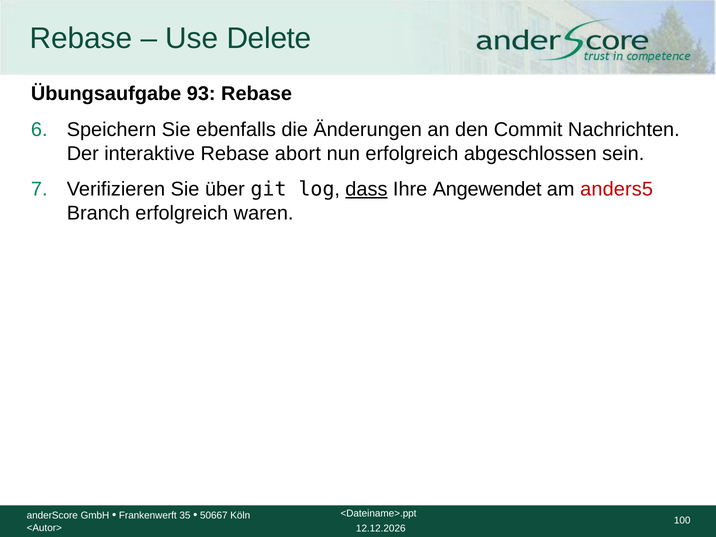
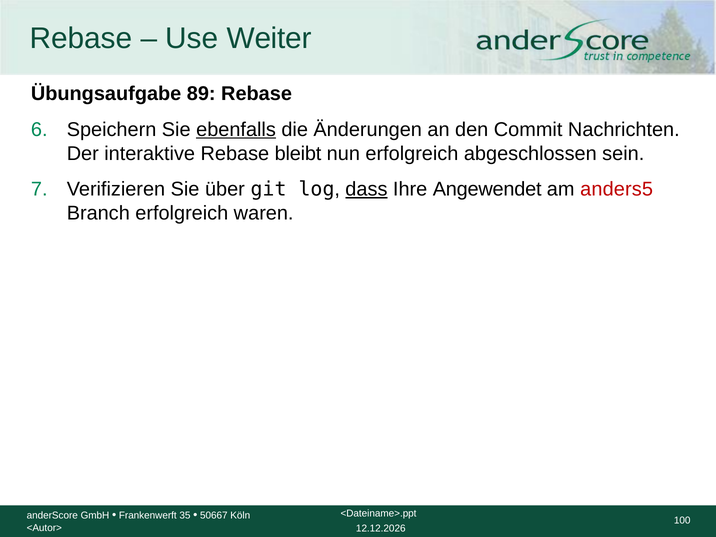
Delete: Delete -> Weiter (269, 39)
93: 93 -> 89 (201, 94)
ebenfalls underline: none -> present (236, 130)
abort: abort -> bleibt (298, 153)
